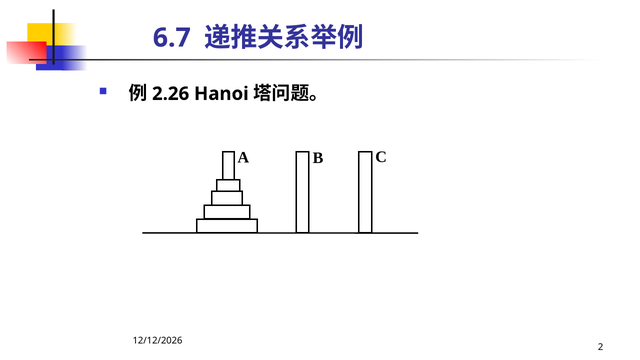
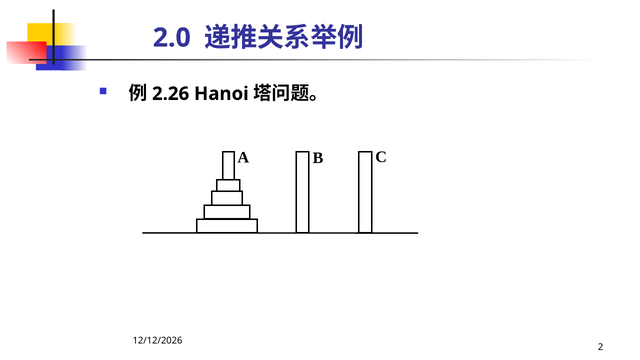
6.7: 6.7 -> 2.0 (172, 38)
